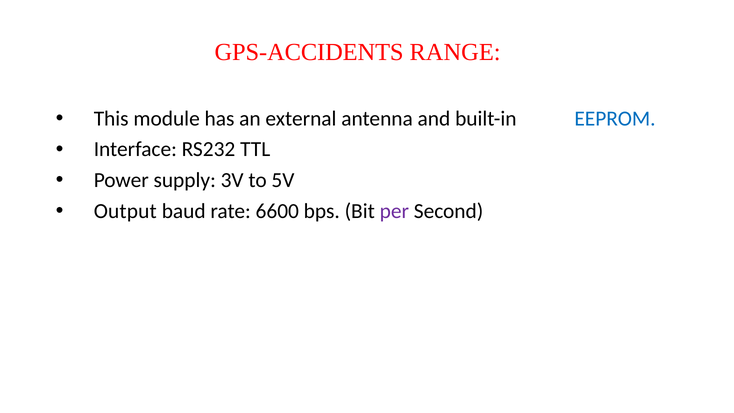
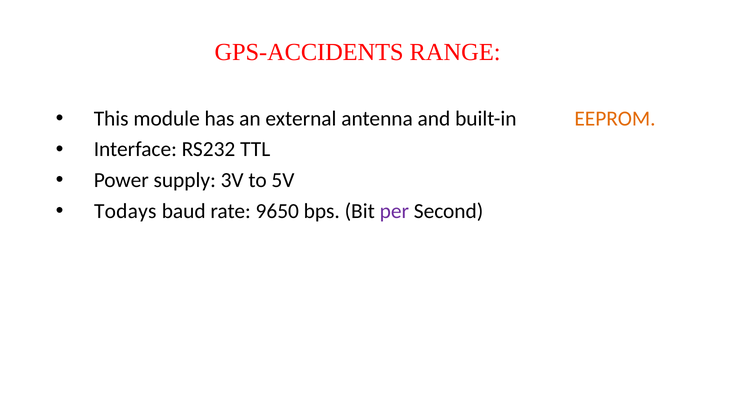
EEPROM colour: blue -> orange (615, 119)
Output: Output -> Todays (125, 211)
6600: 6600 -> 9650 (277, 211)
